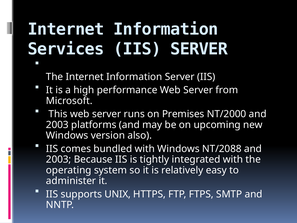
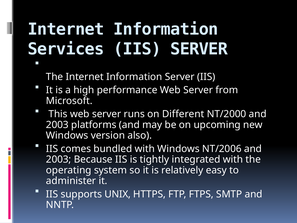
Premises: Premises -> Different (183, 114)
NT/2088: NT/2088 -> NT/2006 (222, 149)
